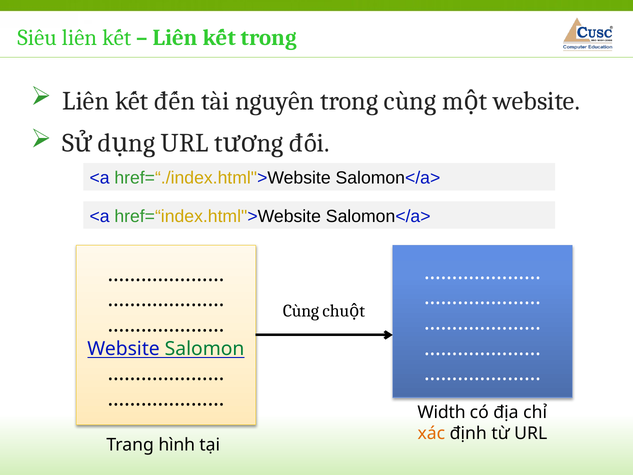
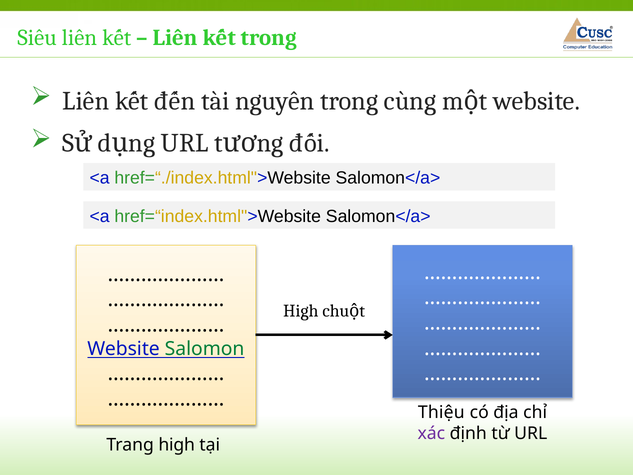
Cùng: Cùng -> High (301, 311)
Width: Width -> Thiệu (441, 412)
xác colour: orange -> purple (431, 433)
Trang hình: hình -> high (177, 445)
